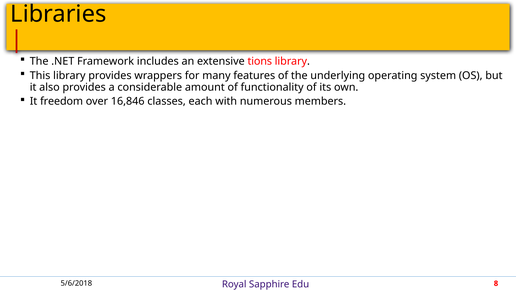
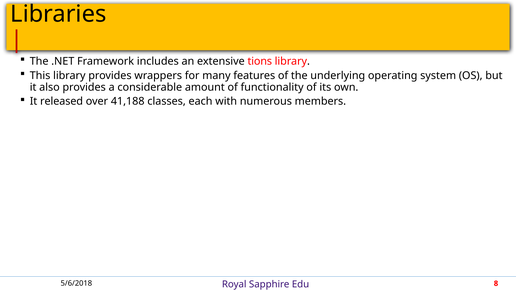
freedom: freedom -> released (62, 102)
16,846: 16,846 -> 41,188 (128, 102)
